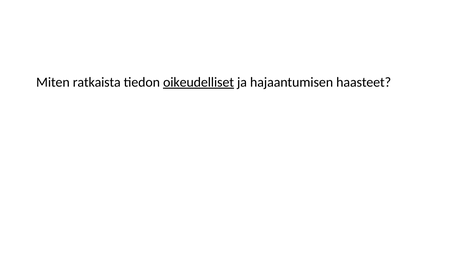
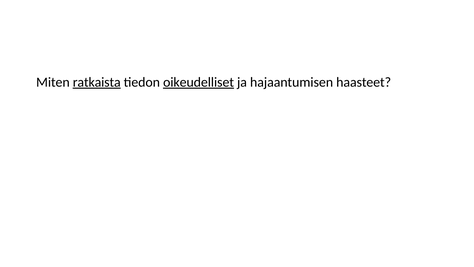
ratkaista underline: none -> present (97, 82)
